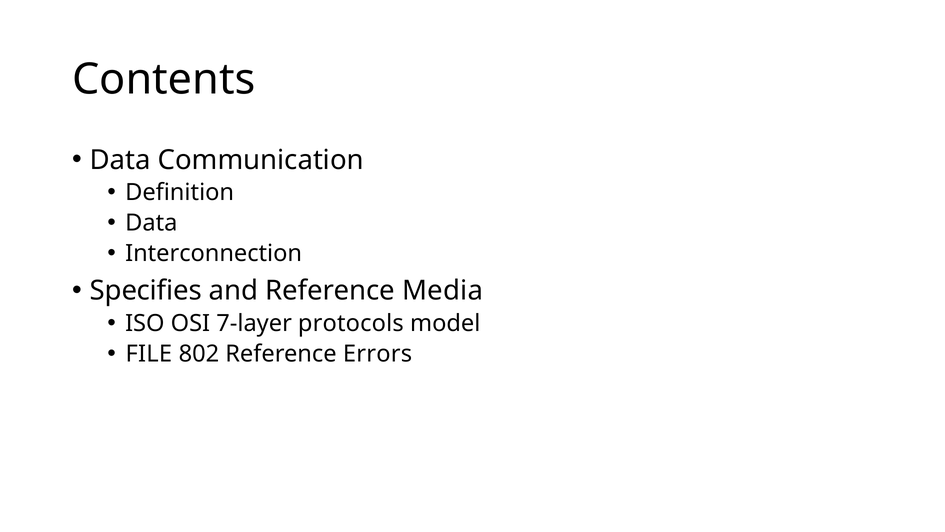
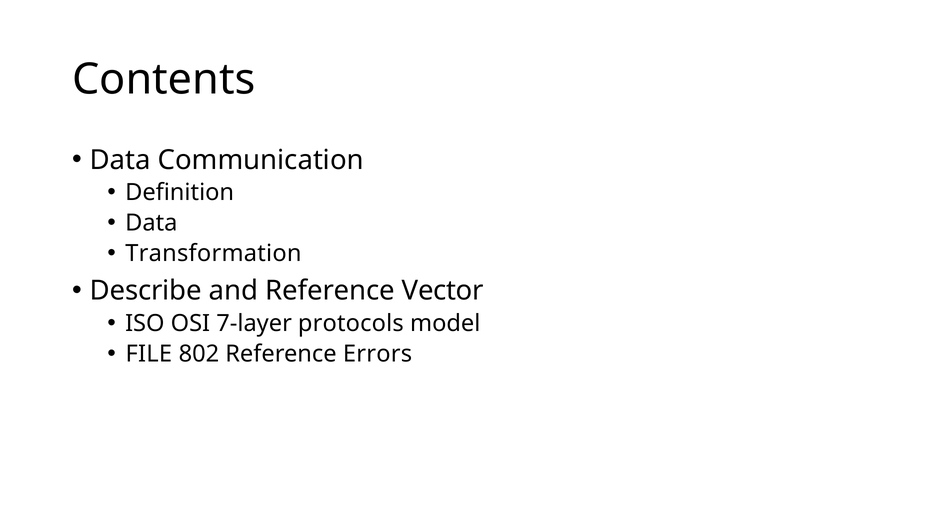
Interconnection: Interconnection -> Transformation (213, 253)
Specifies: Specifies -> Describe (146, 291)
Media: Media -> Vector (443, 291)
